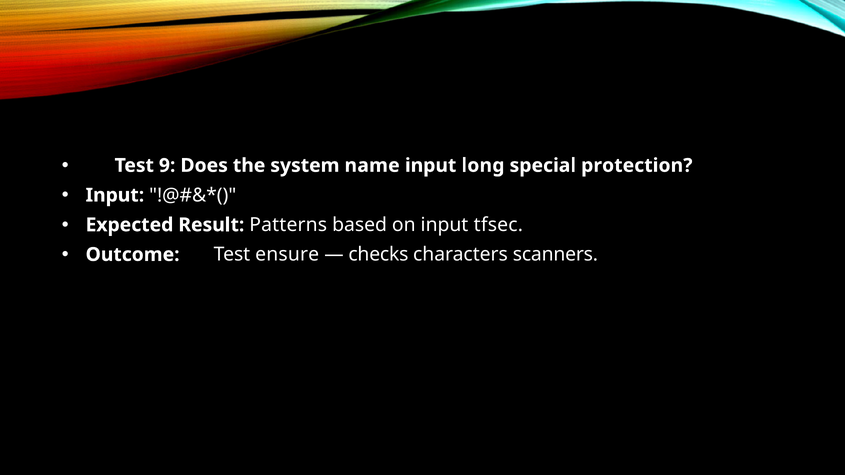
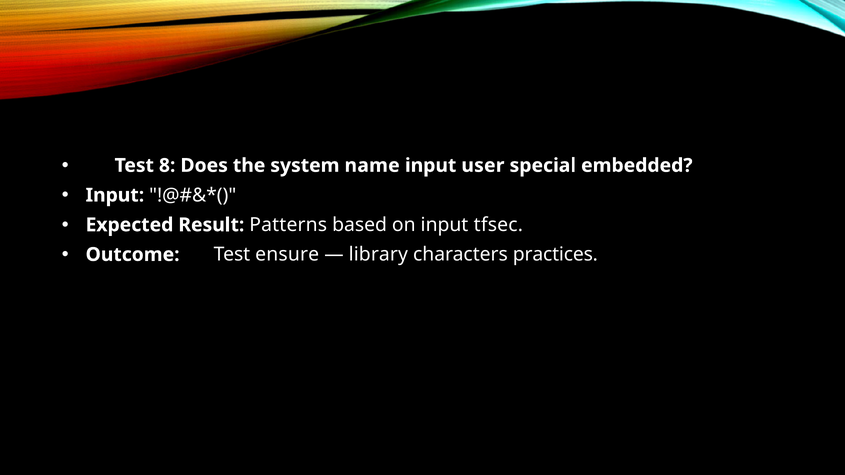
9: 9 -> 8 (167, 166)
long: long -> user (483, 166)
protection: protection -> embedded (637, 166)
checks: checks -> library (378, 255)
scanners: scanners -> practices (555, 255)
